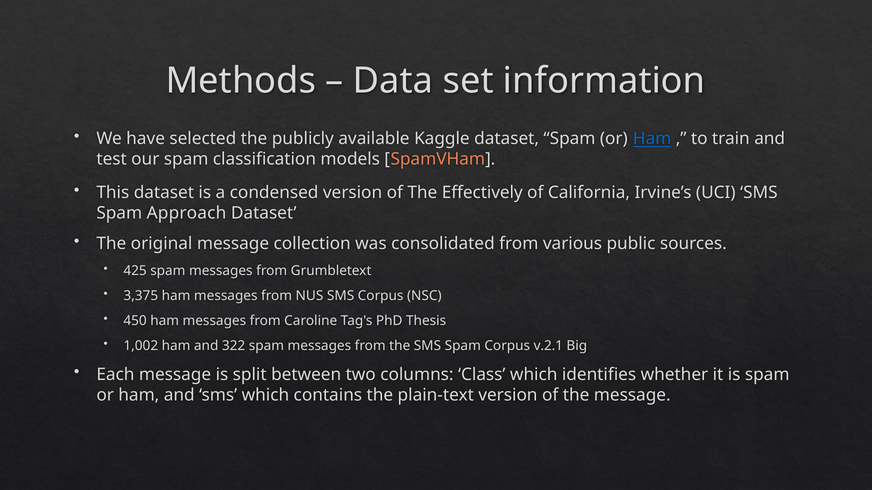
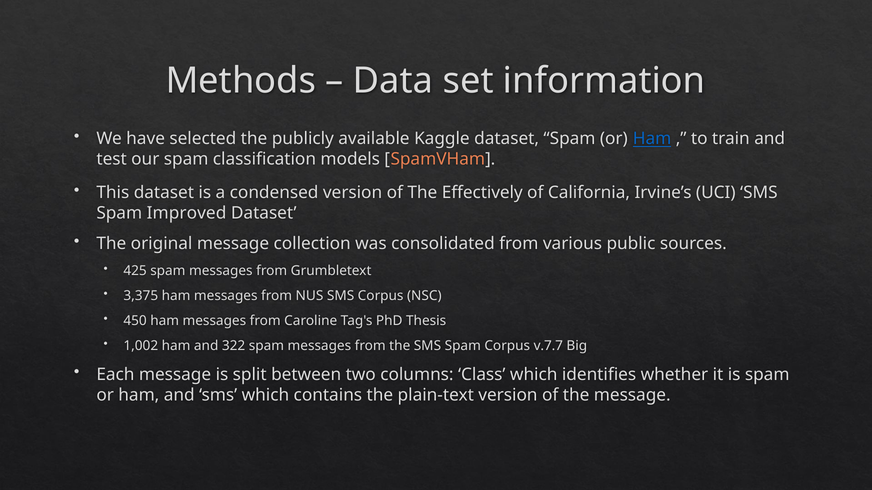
Approach: Approach -> Improved (187, 213)
v.2.1: v.2.1 -> v.7.7 (548, 346)
